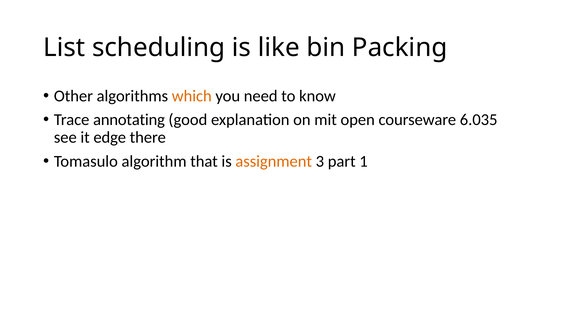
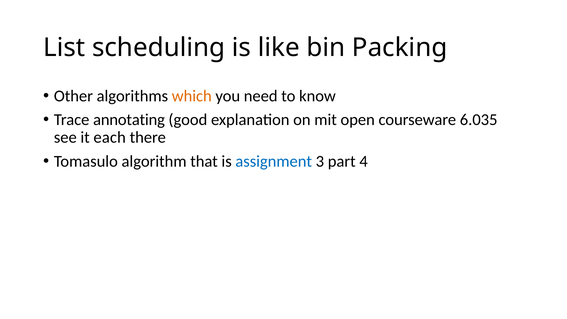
edge: edge -> each (110, 138)
assignment colour: orange -> blue (274, 161)
1: 1 -> 4 (364, 161)
